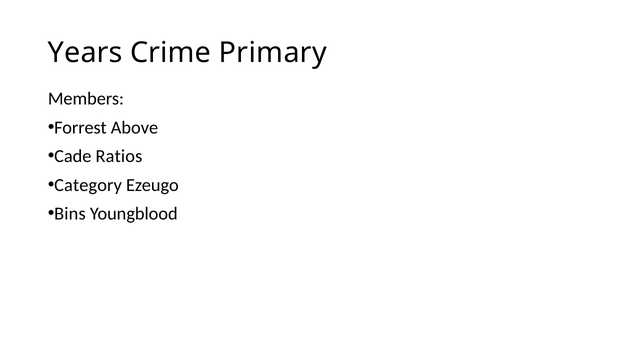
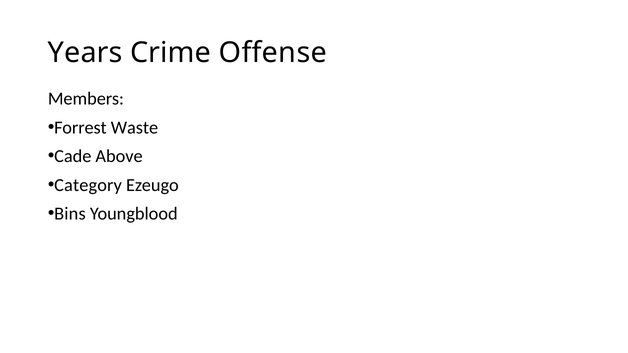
Primary: Primary -> Offense (273, 53)
Above: Above -> Waste (135, 128)
Ratios: Ratios -> Above (119, 156)
